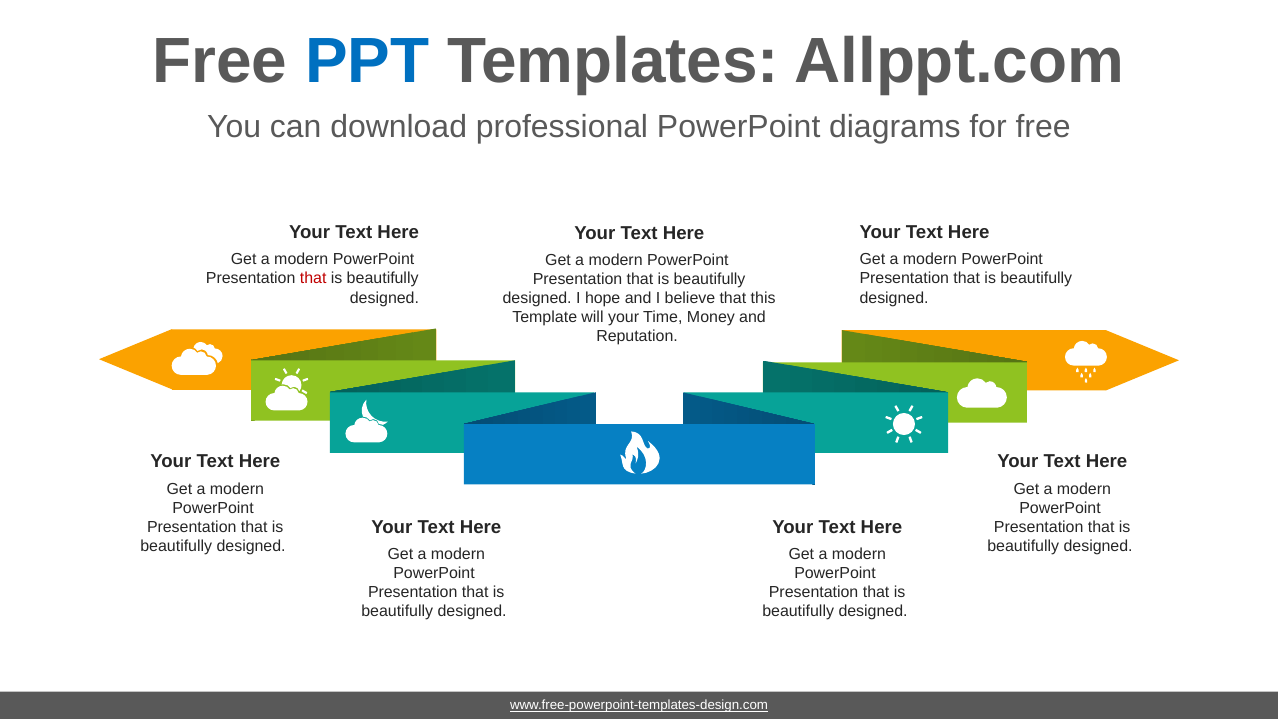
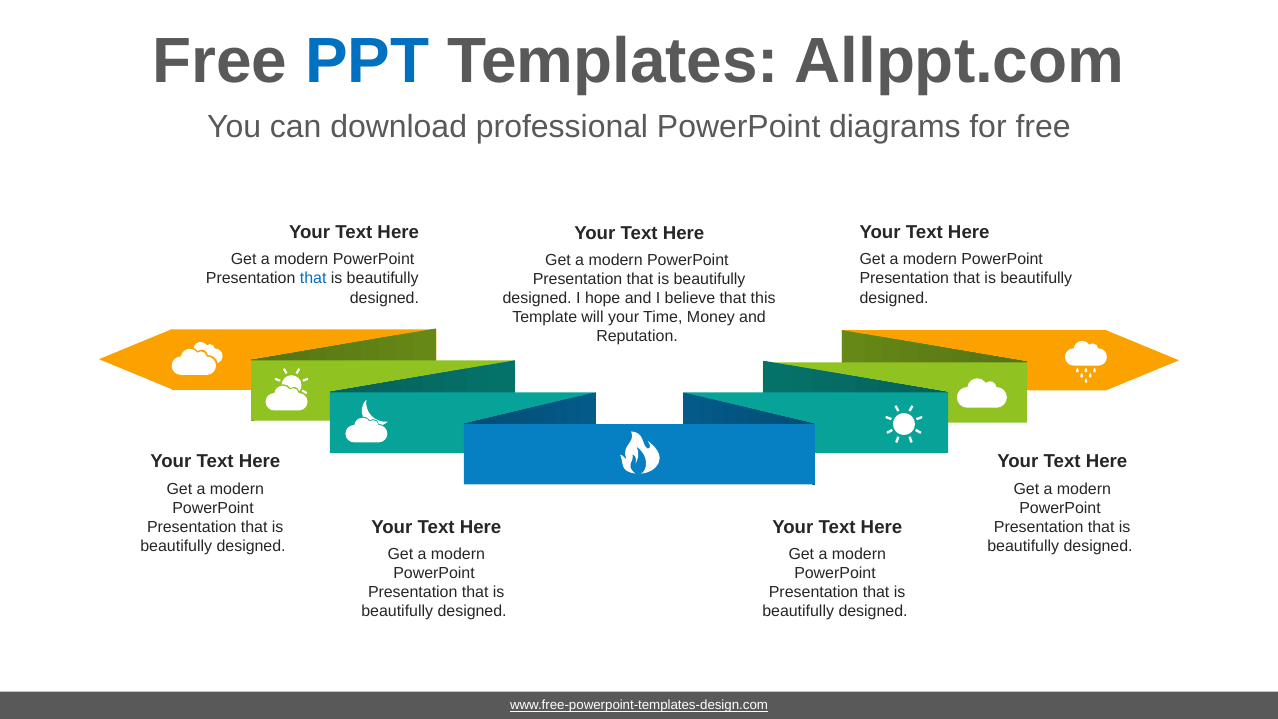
that colour: red -> blue (313, 279)
